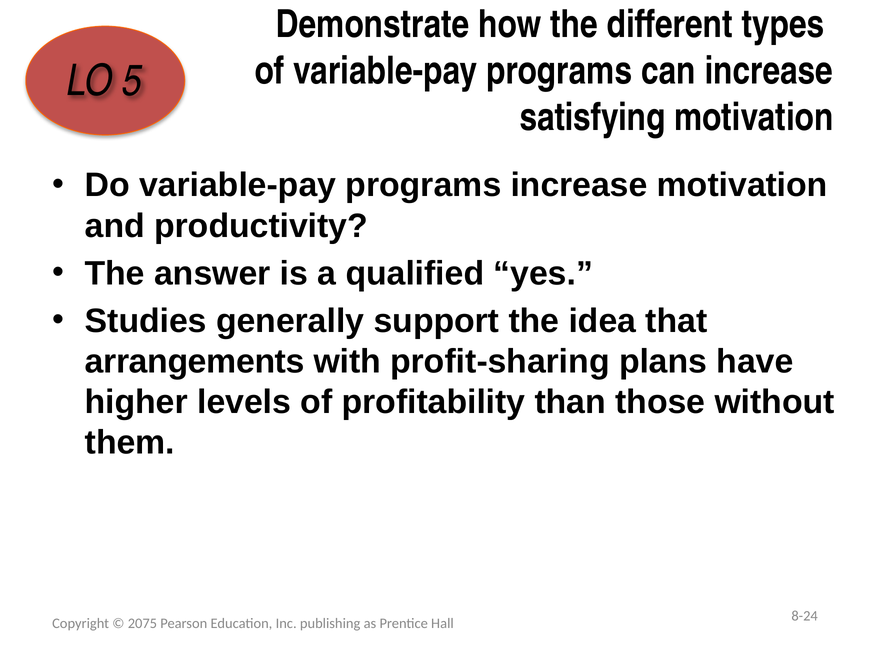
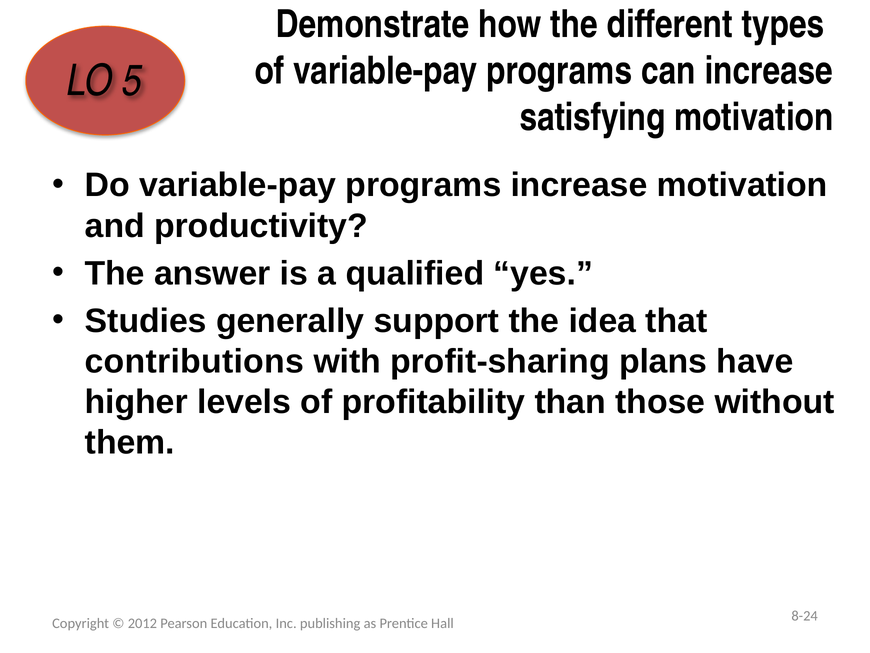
arrangements: arrangements -> contributions (194, 361)
2075: 2075 -> 2012 (142, 623)
